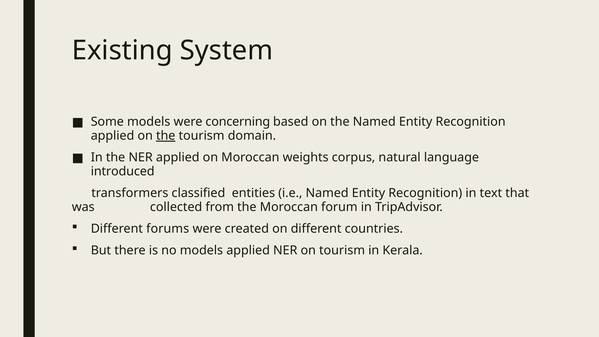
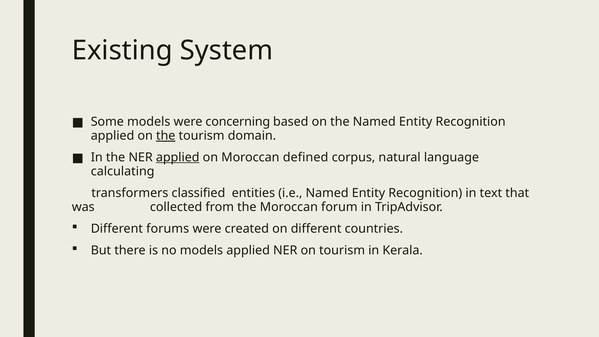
applied underline: none -> present (178, 157)
weights: weights -> defined (306, 157)
introduced: introduced -> calculating (123, 171)
